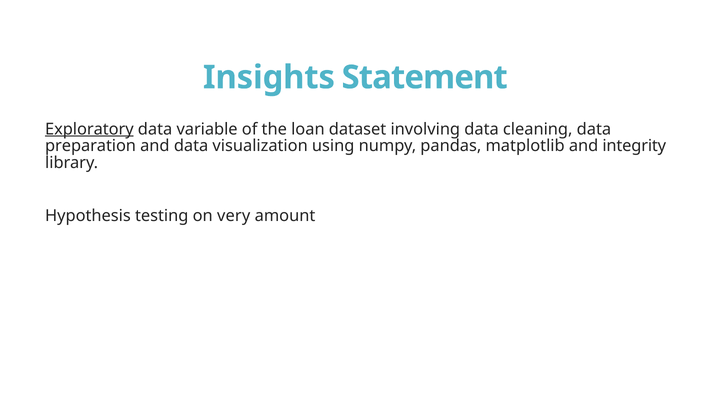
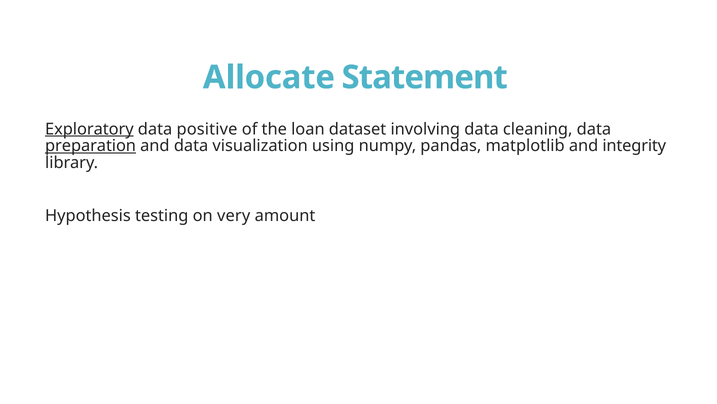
Insights: Insights -> Allocate (269, 77)
variable: variable -> positive (207, 129)
preparation underline: none -> present (91, 146)
